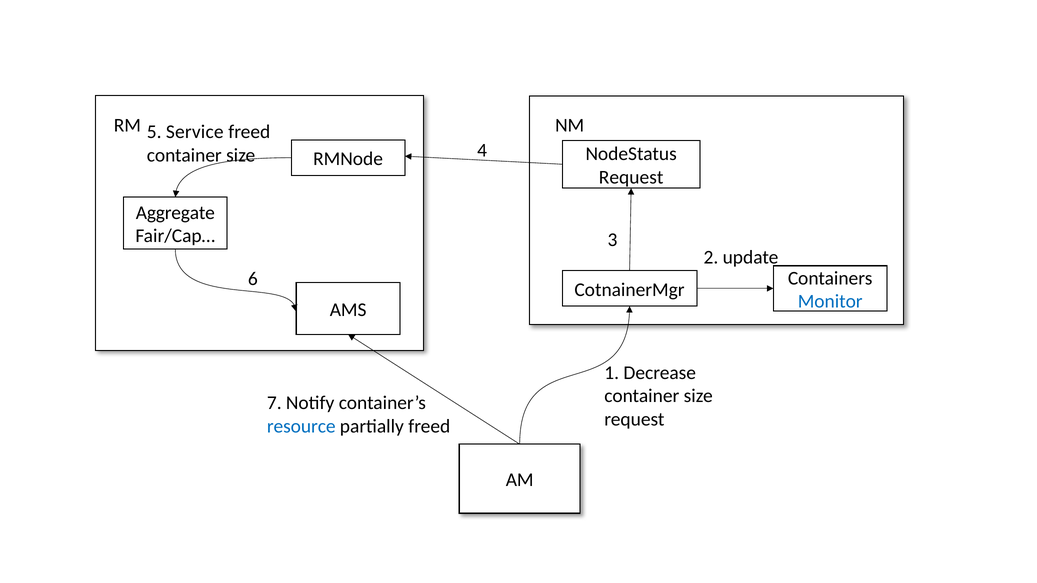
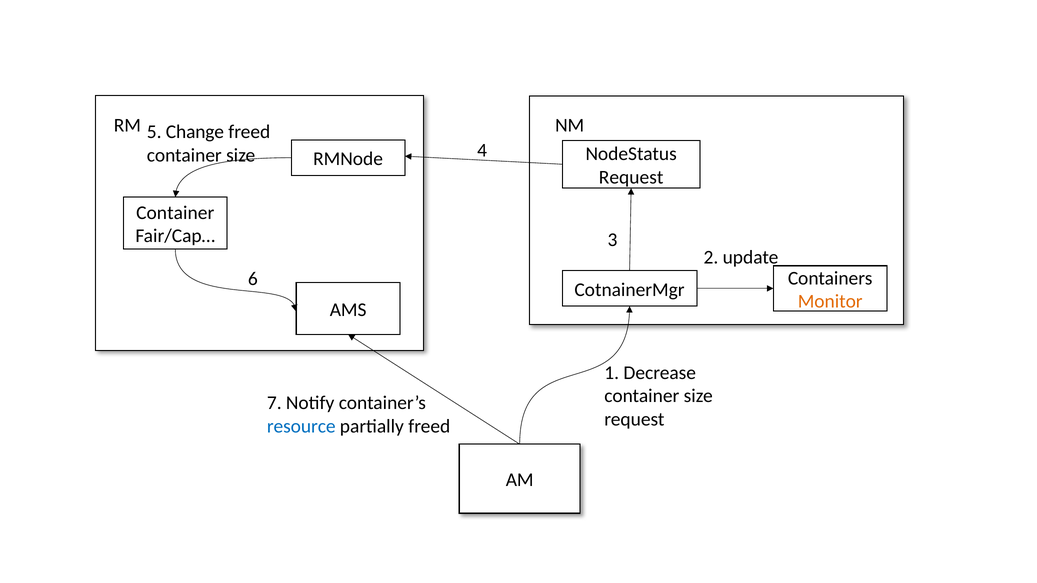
Service: Service -> Change (195, 132)
Aggregate: Aggregate -> Container (175, 213)
Monitor colour: blue -> orange (830, 302)
